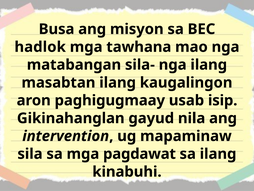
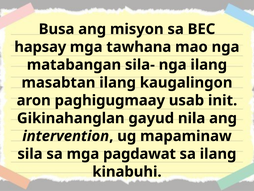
hadlok: hadlok -> hapsay (40, 47)
isip: isip -> init (223, 100)
